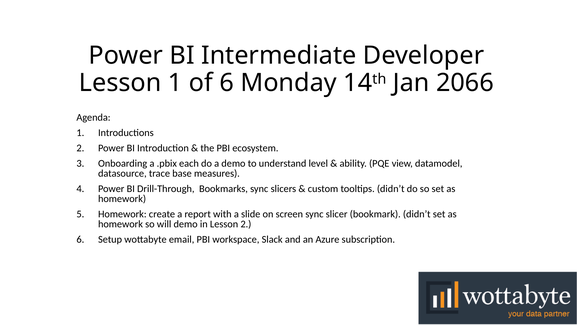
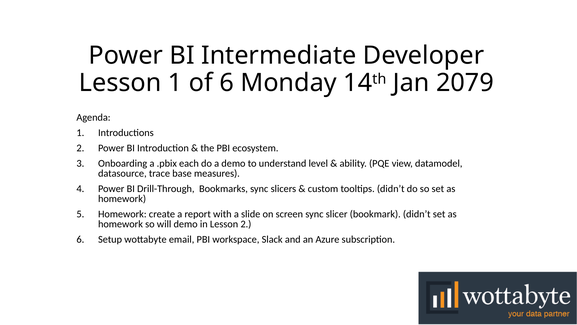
2066: 2066 -> 2079 (465, 83)
